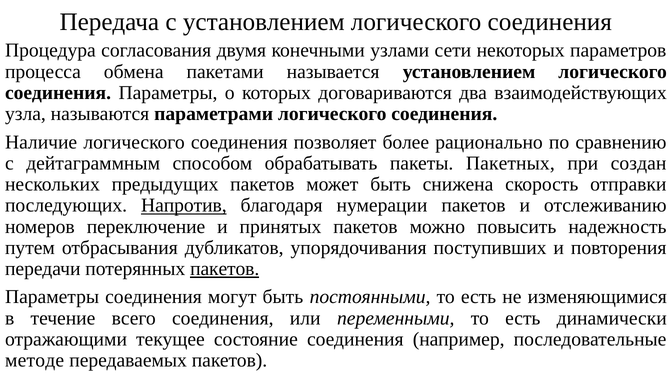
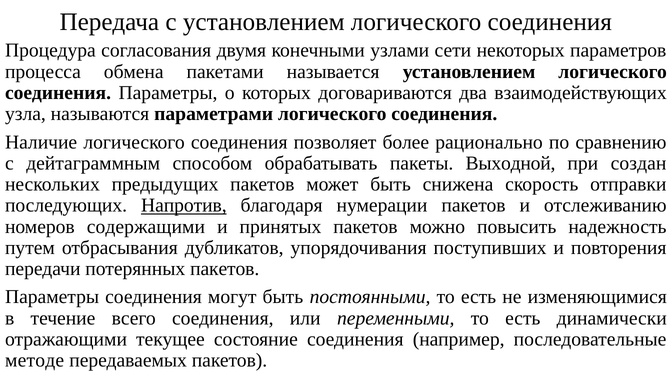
Пакетных: Пакетных -> Выходной (511, 163)
переключение: переключение -> содержащими (146, 227)
пакетов underline: present -> none (225, 269)
